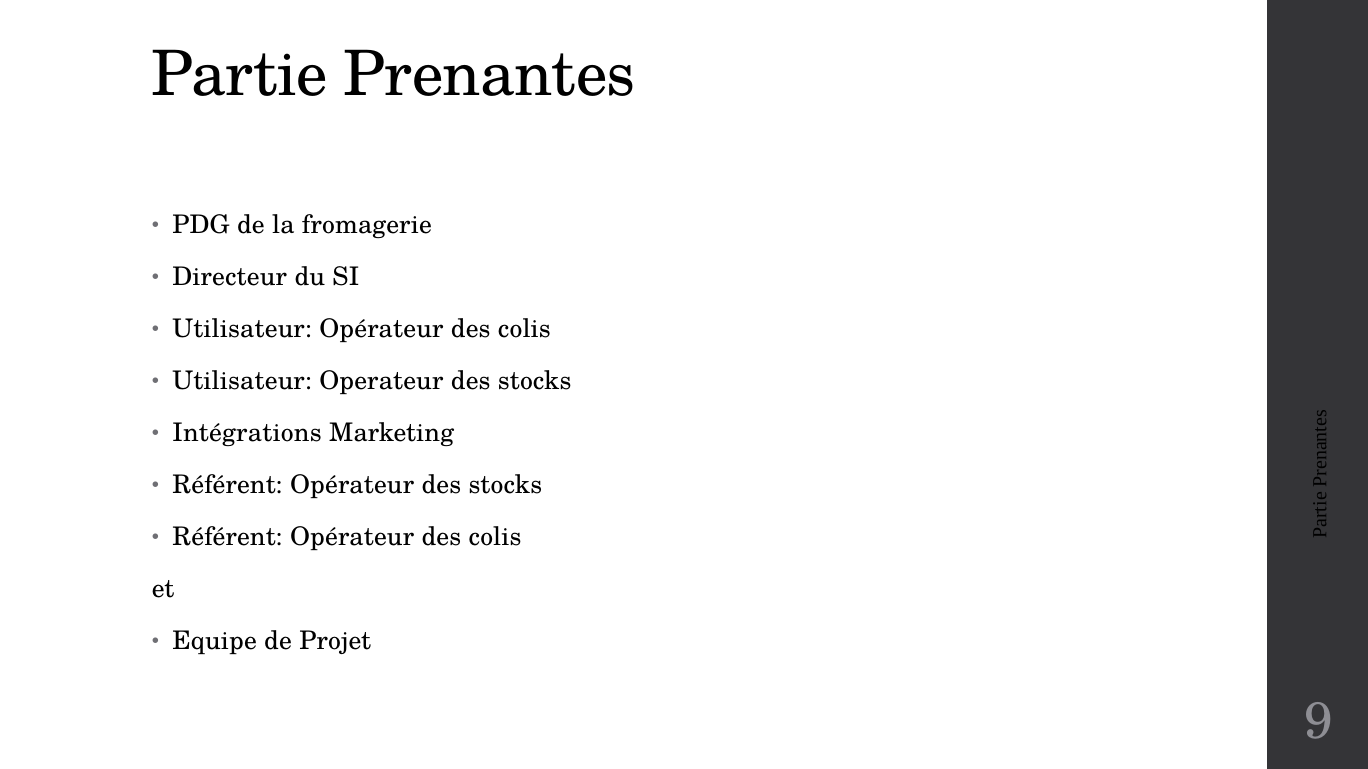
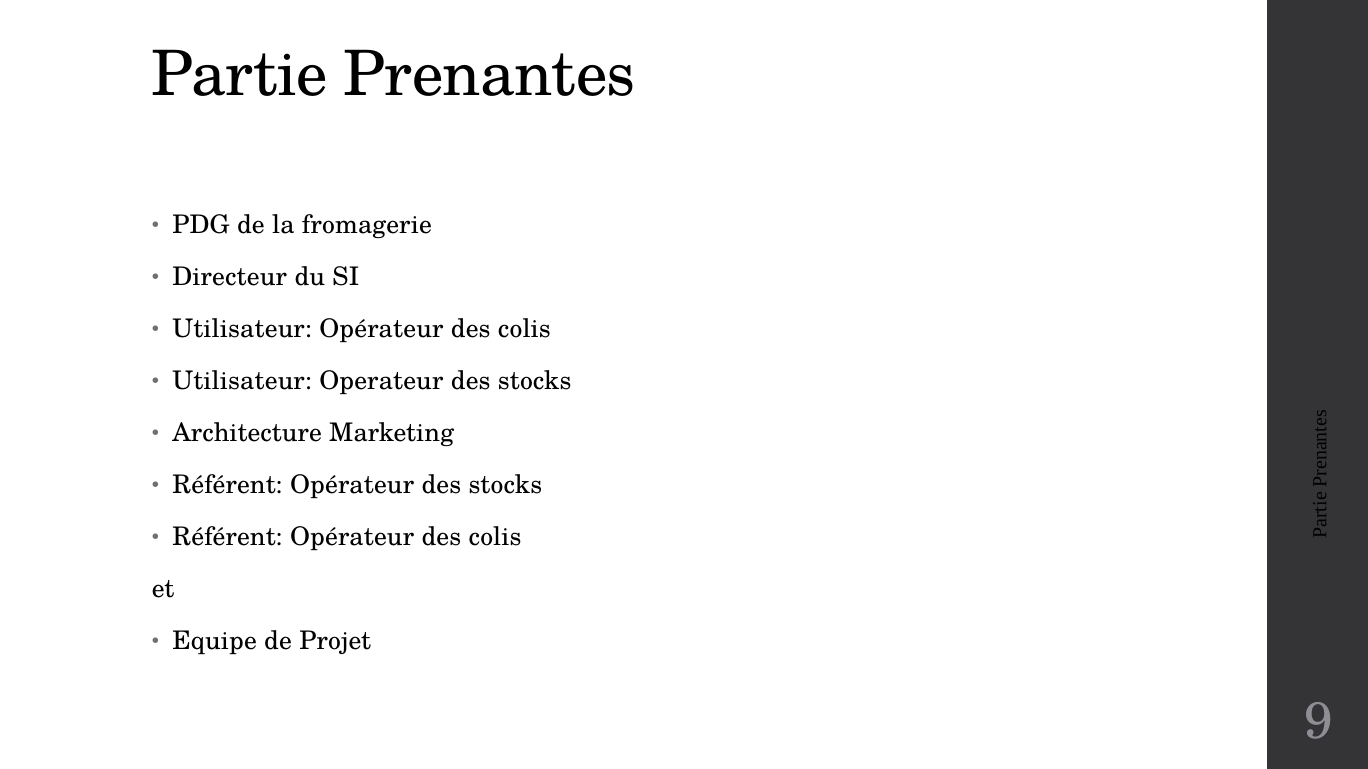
Intégrations: Intégrations -> Architecture (247, 434)
